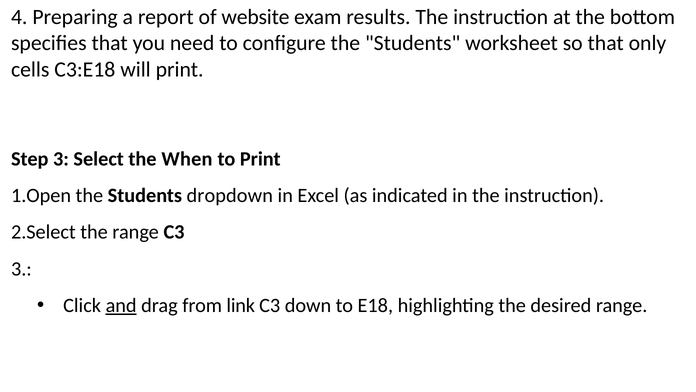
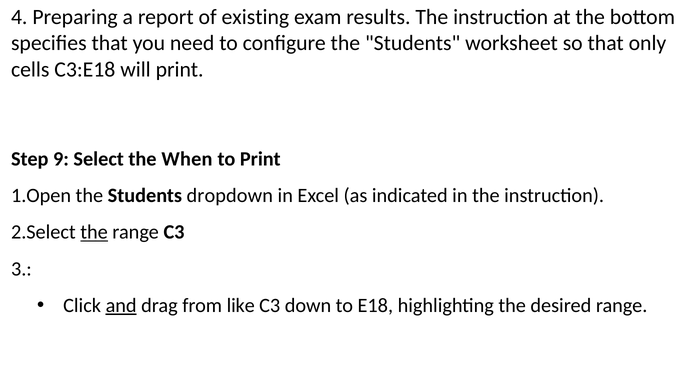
website: website -> existing (255, 17)
Step 3: 3 -> 9 (61, 159)
the underline: none -> present (94, 232)
link: link -> like (241, 305)
